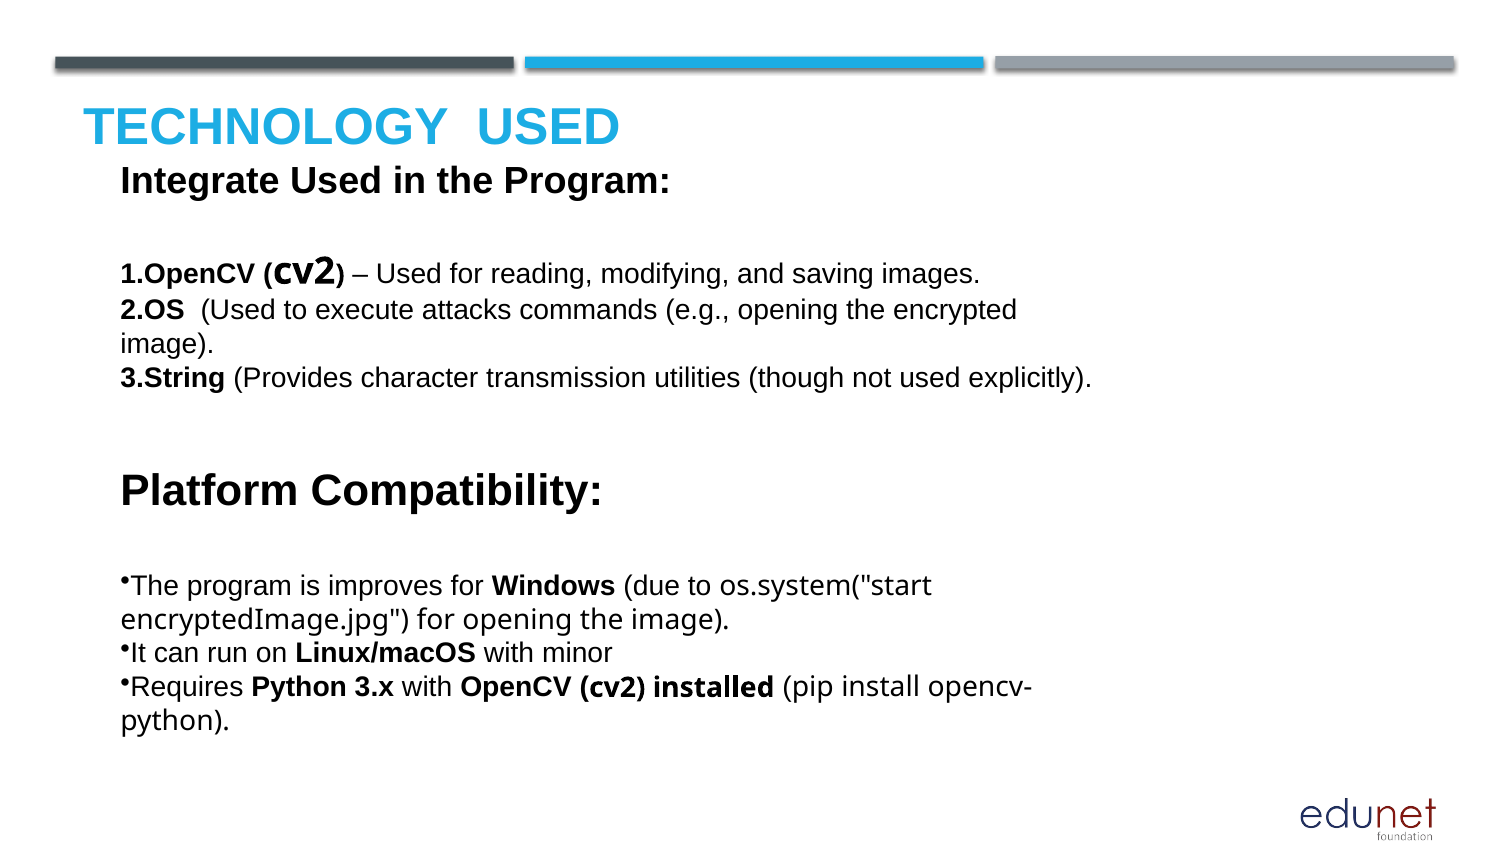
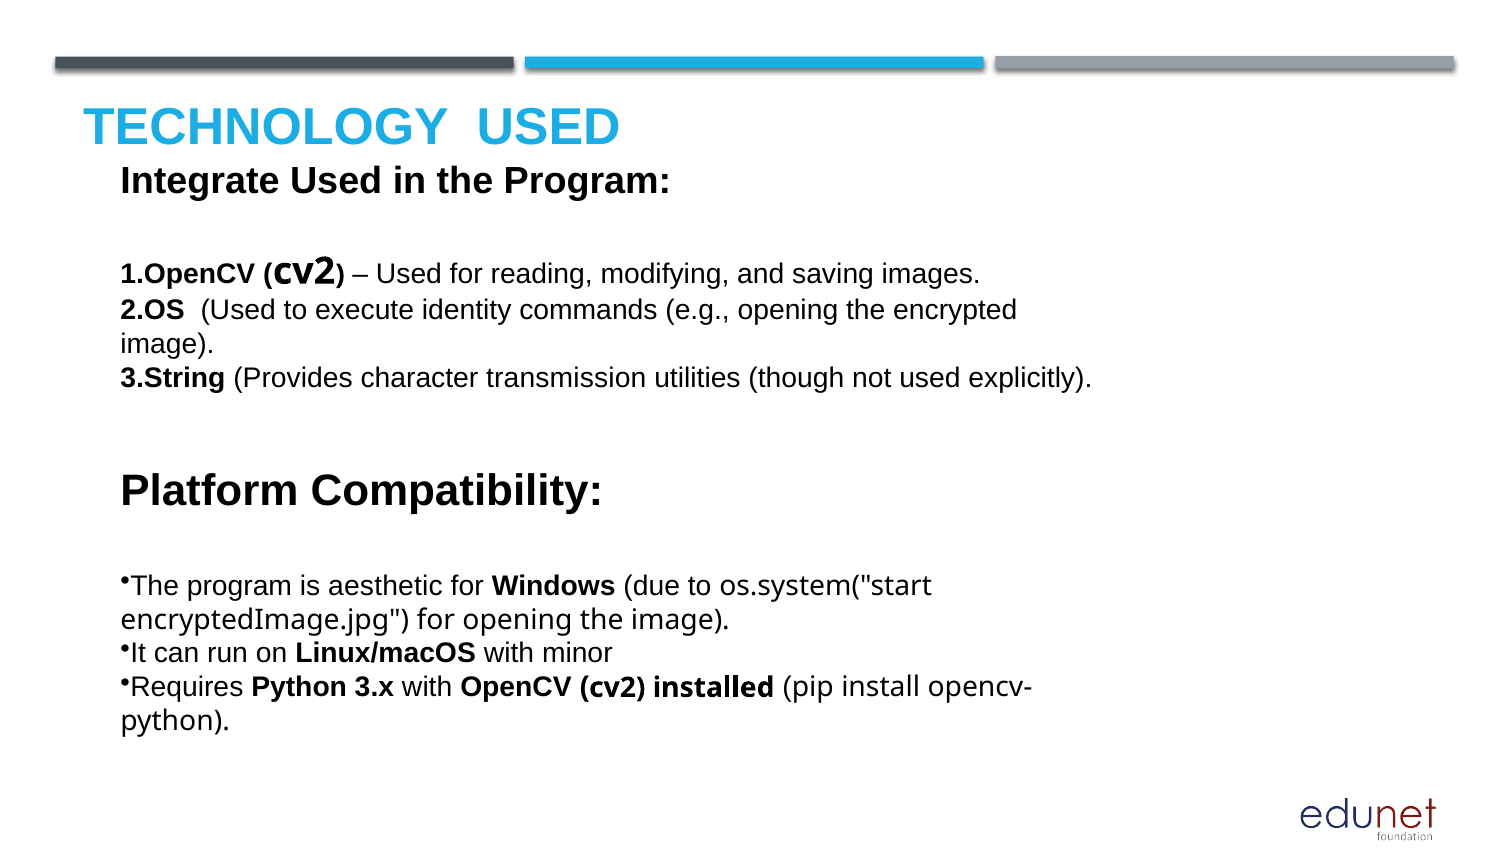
attacks: attacks -> identity (467, 310)
improves: improves -> aesthetic (385, 586)
